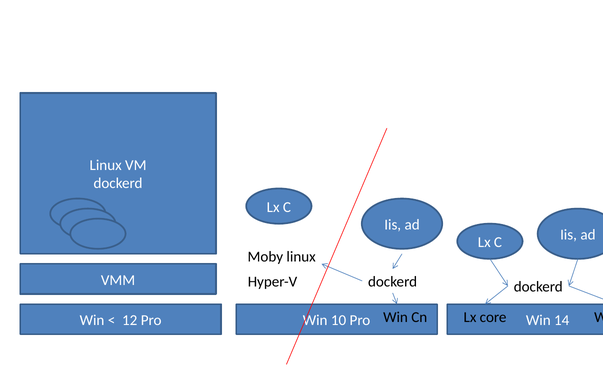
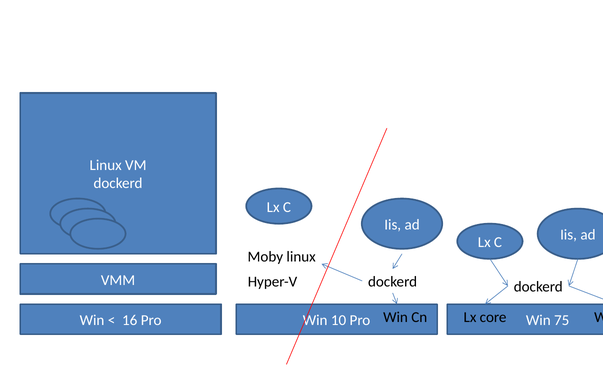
12: 12 -> 16 (130, 320)
14: 14 -> 75 (562, 320)
